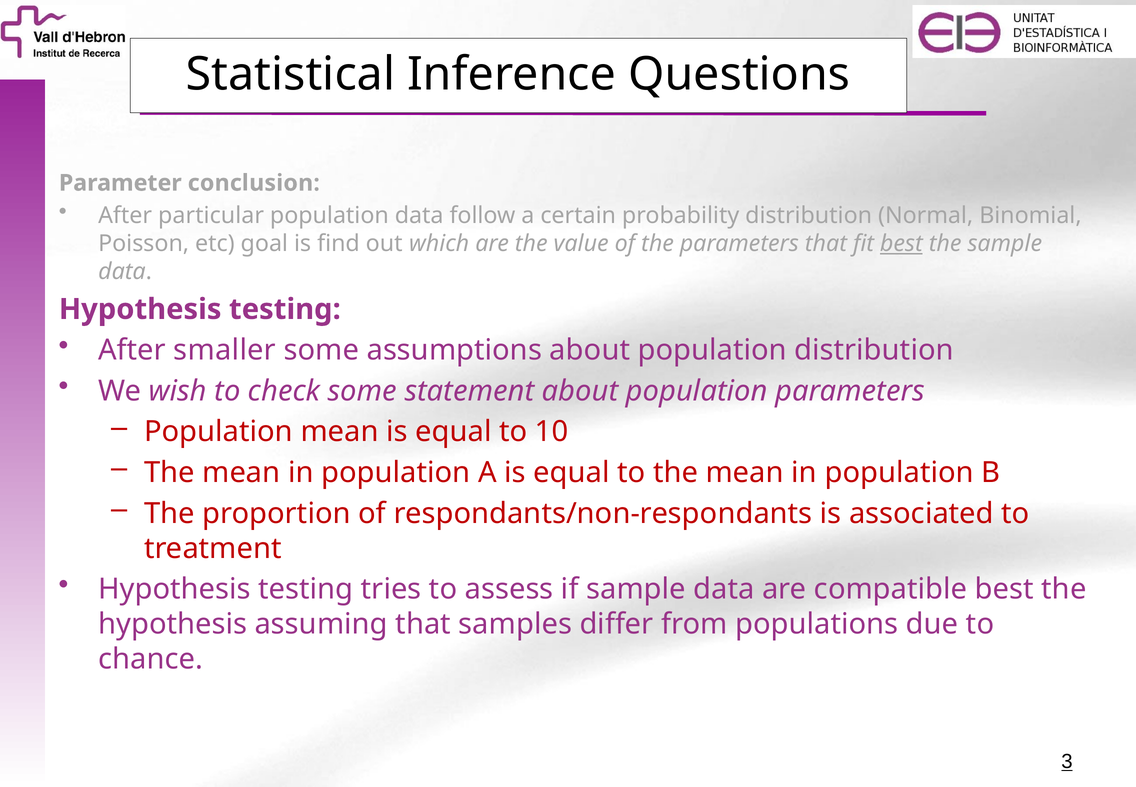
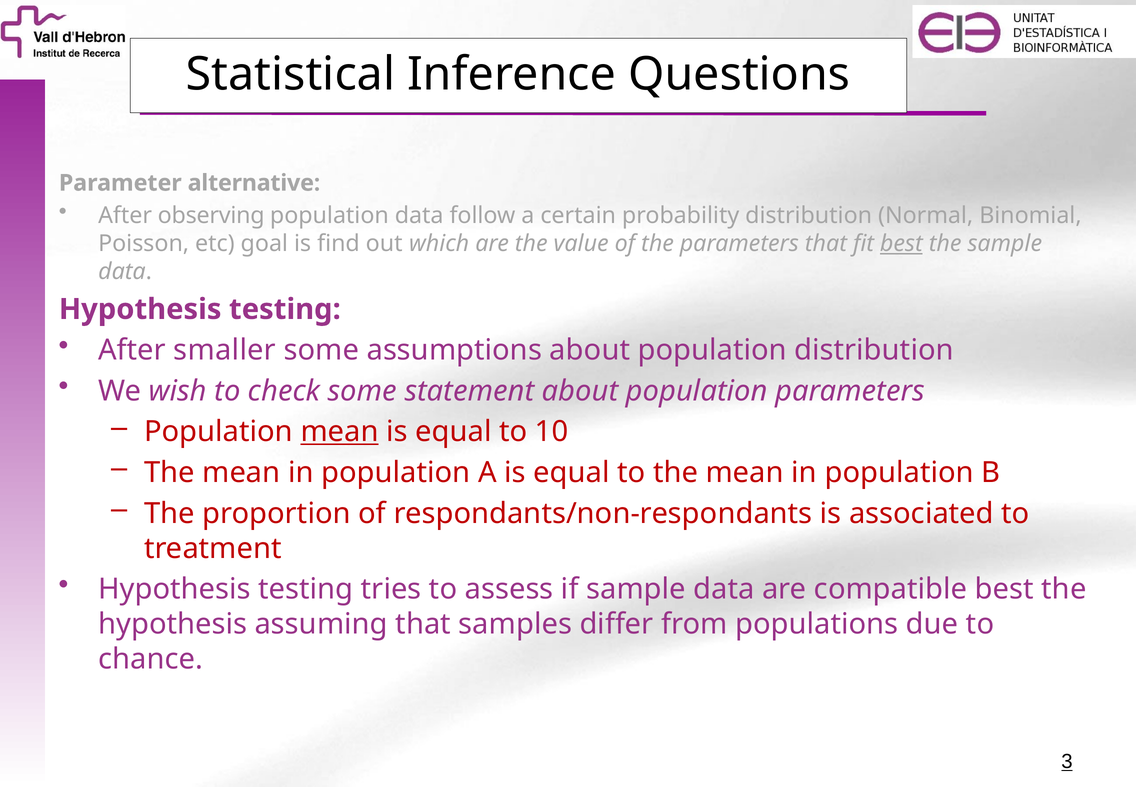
conclusion: conclusion -> alternative (254, 183)
particular: particular -> observing (211, 215)
mean underline: none -> present (340, 431)
